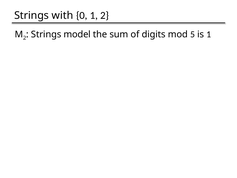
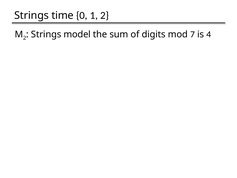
with: with -> time (63, 15)
5: 5 -> 7 (193, 34)
is 1: 1 -> 4 (209, 34)
